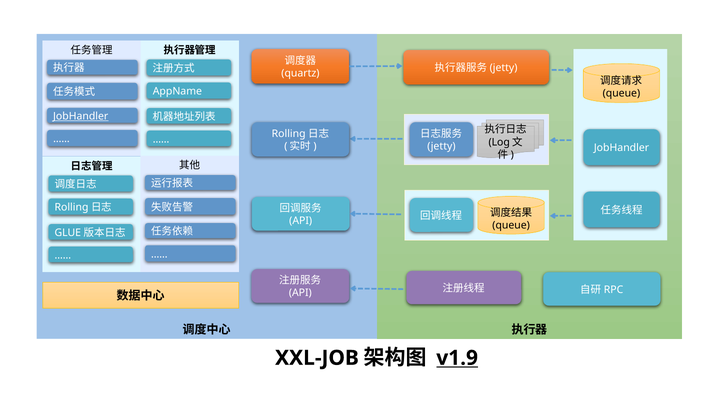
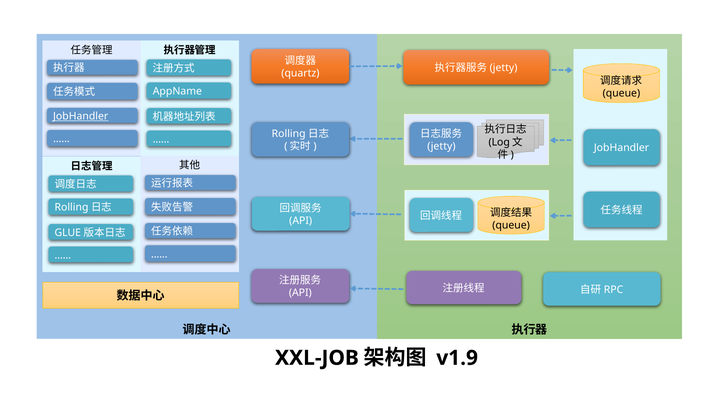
v1.9 underline: present -> none (457, 358)
